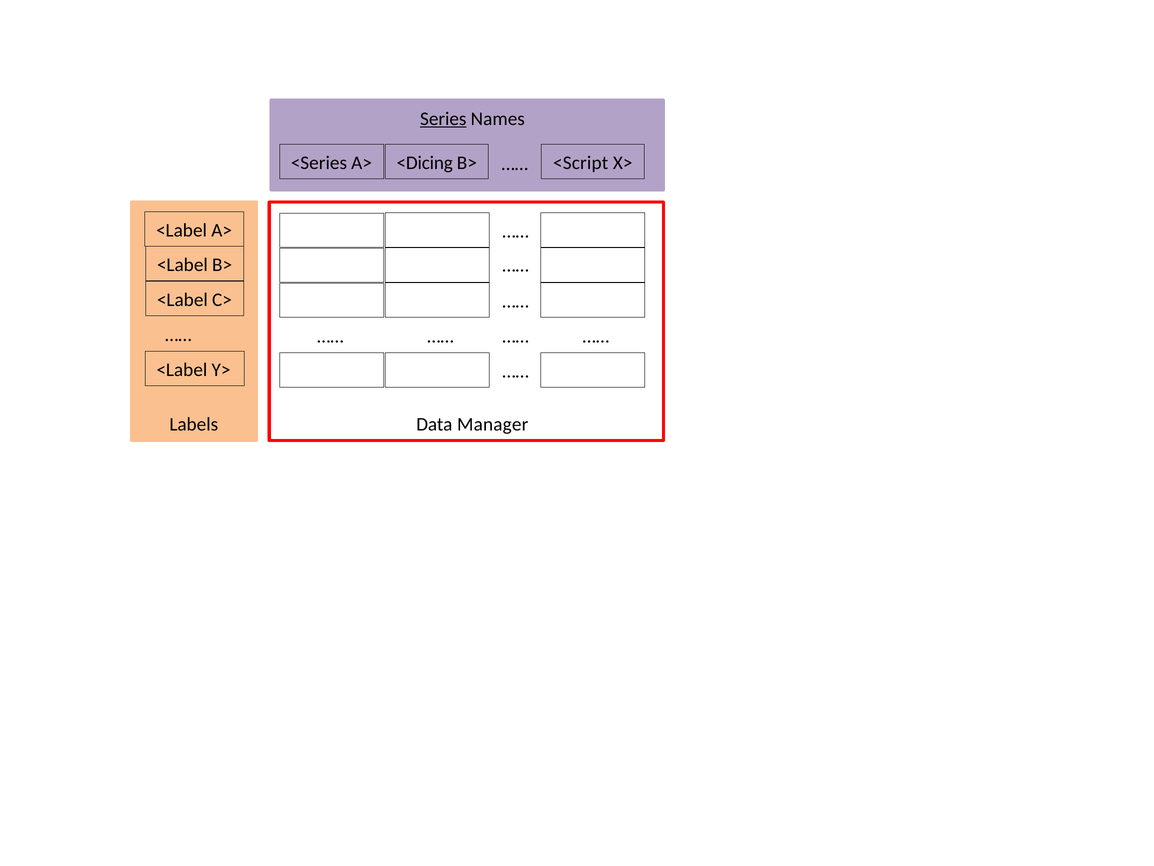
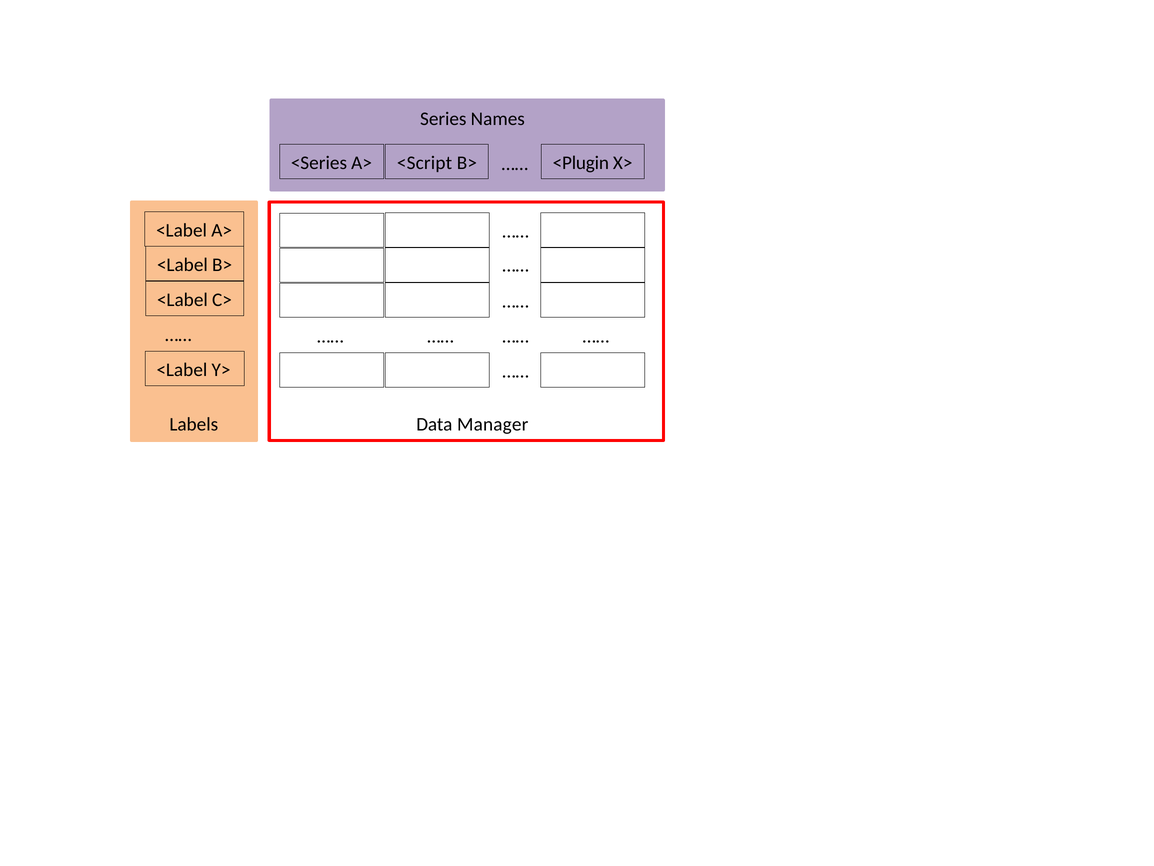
Series underline: present -> none (443, 119)
<Dicing: <Dicing -> <Script (425, 163)
<Script: <Script -> <Plugin (581, 163)
